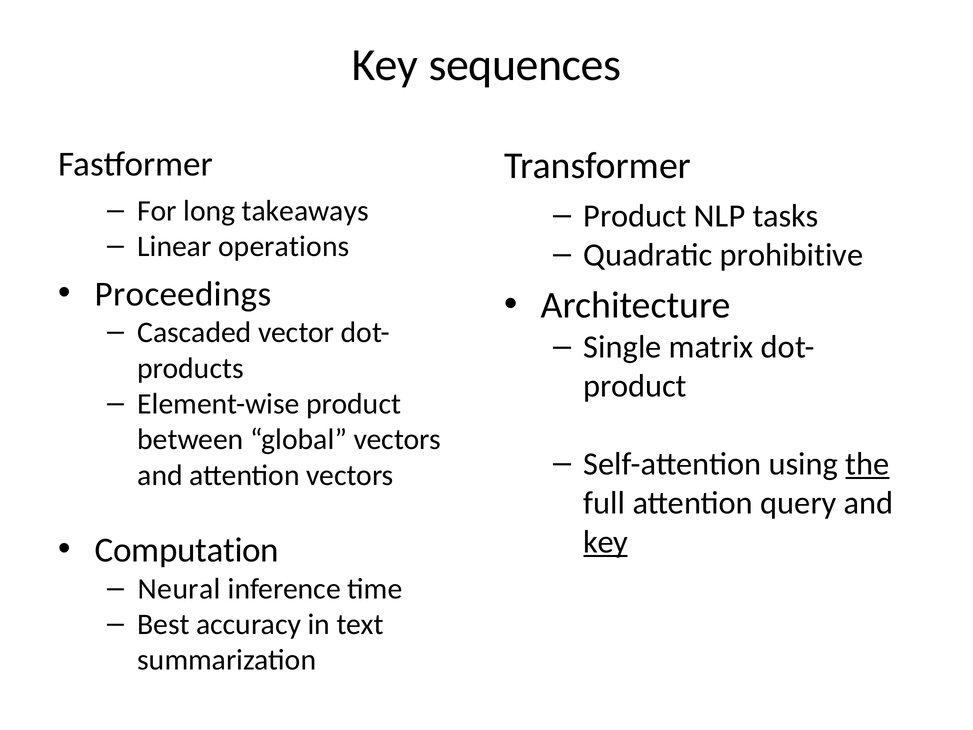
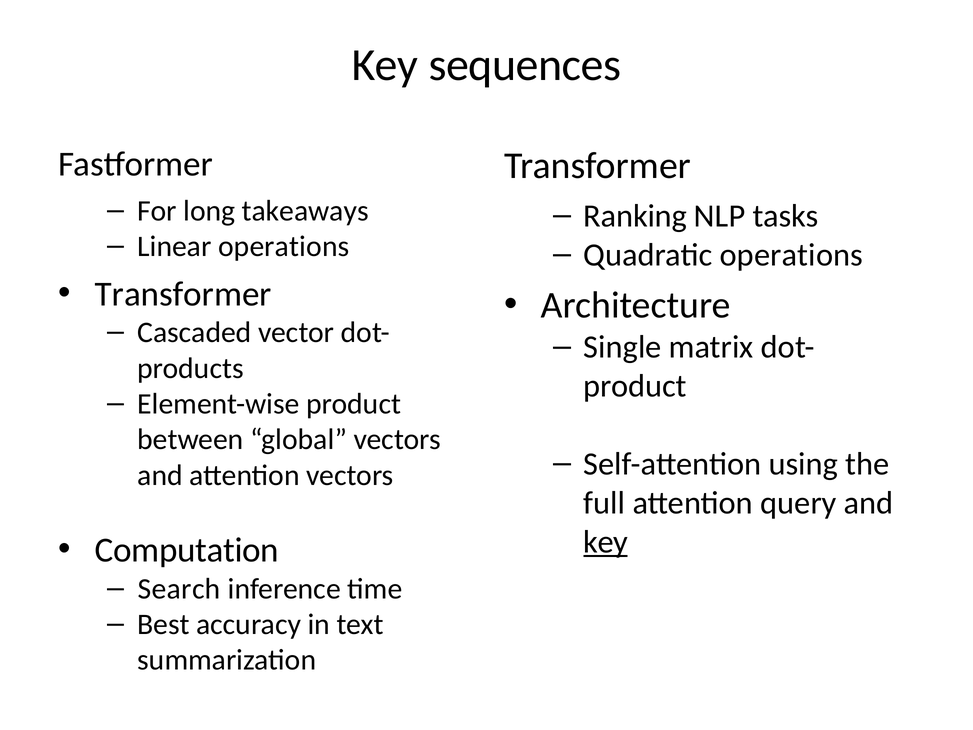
Product: Product -> Ranking (635, 216)
Quadratic prohibitive: prohibitive -> operations (791, 255)
Proceedings: Proceedings -> Transformer (183, 294)
the underline: present -> none (867, 464)
Neural: Neural -> Search (179, 589)
